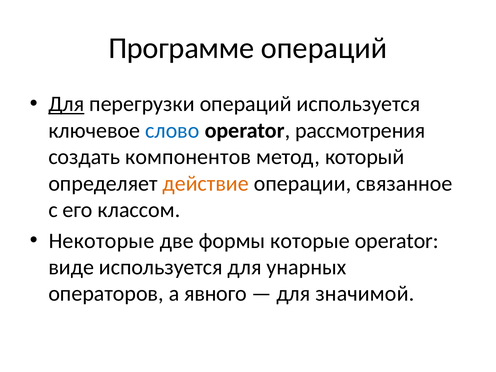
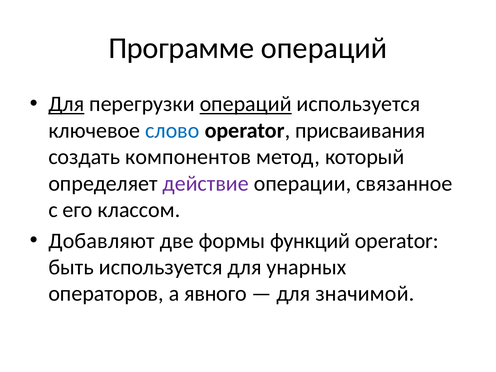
операций underline: none -> present (246, 104)
рассмотрения: рассмотрения -> присваивания (360, 131)
действие colour: orange -> purple (206, 183)
Некоторые: Некоторые -> Добавляют (102, 241)
которые: которые -> функций (310, 241)
виде: виде -> быть (71, 267)
